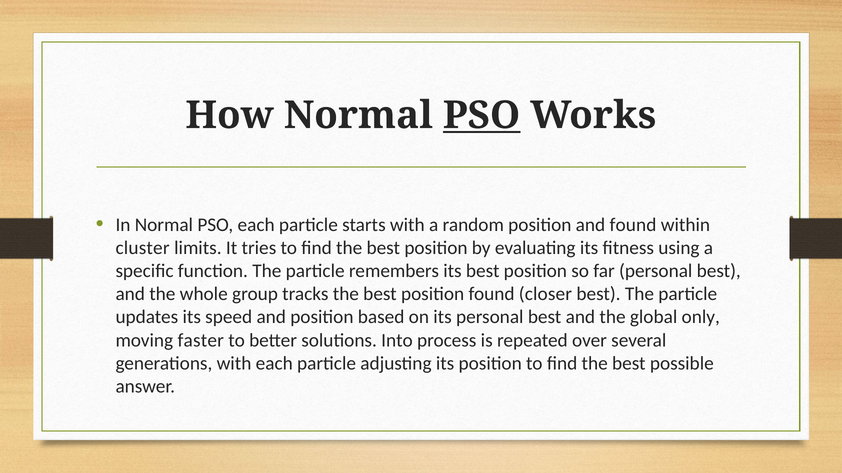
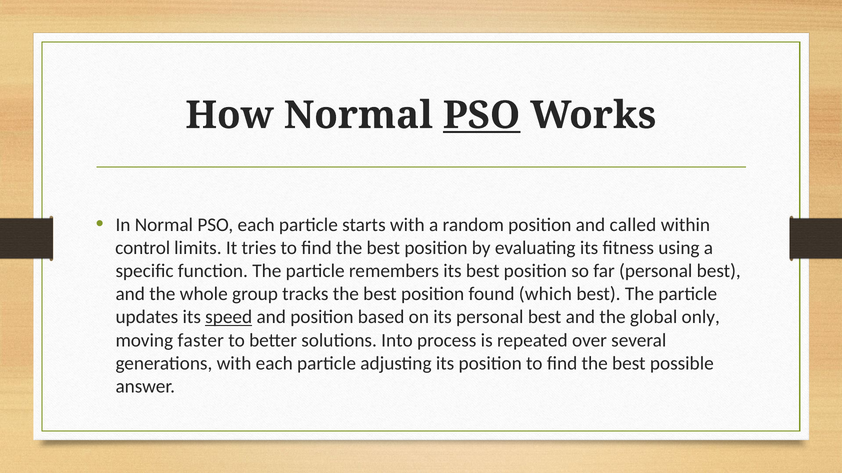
and found: found -> called (633, 225)
cluster: cluster -> control (143, 248)
closer: closer -> which (545, 294)
speed underline: none -> present (229, 318)
